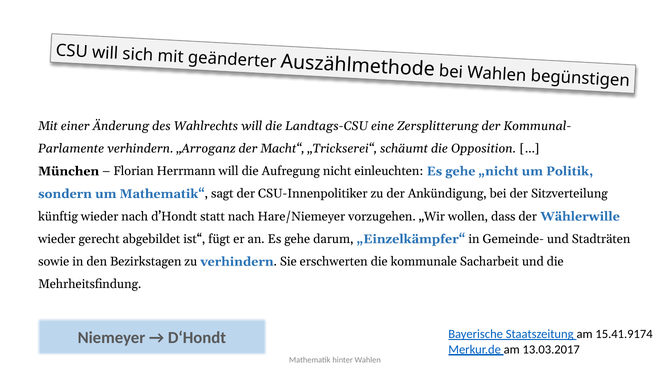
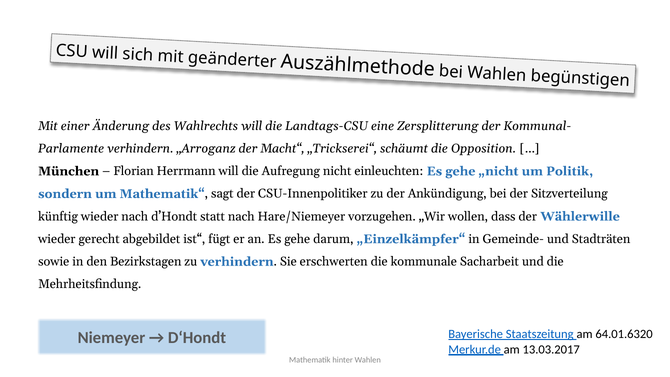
15.41.9174: 15.41.9174 -> 64.01.6320 (624, 334)
